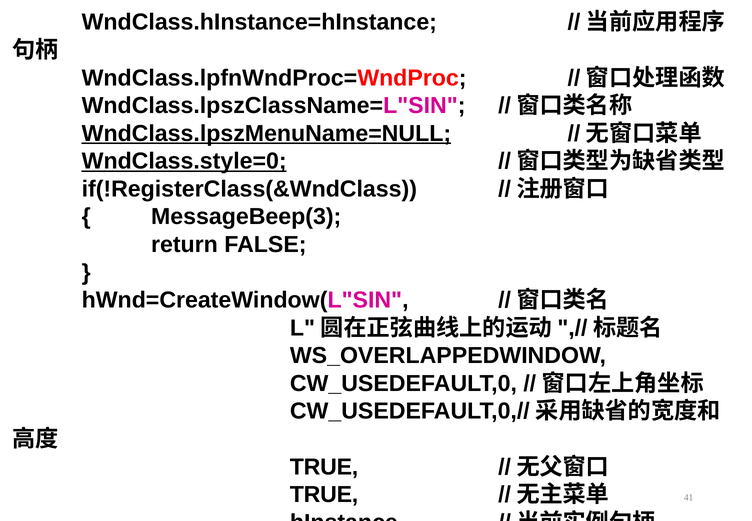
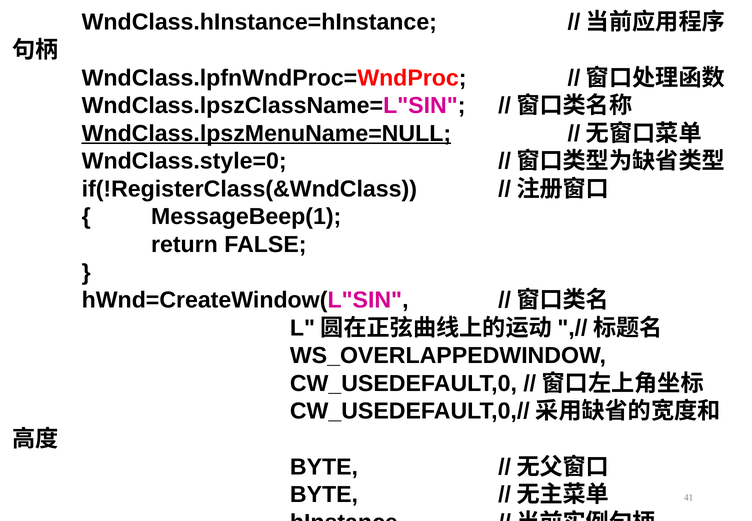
WndClass.style=0 underline: present -> none (184, 161)
MessageBeep(3: MessageBeep(3 -> MessageBeep(1 (246, 217)
TRUE: TRUE -> BYTE (324, 467)
TRUE: TRUE -> BYTE (324, 494)
